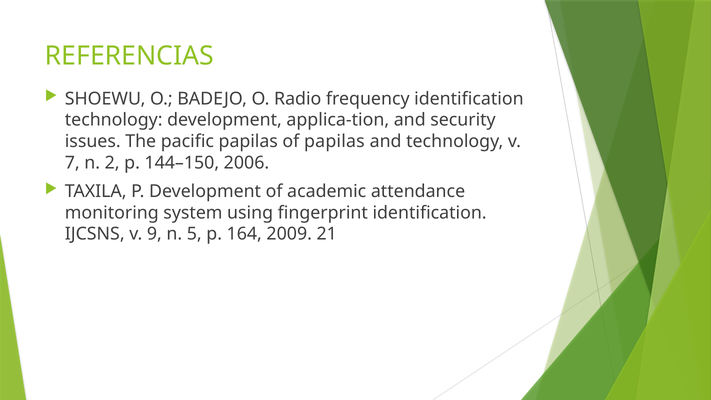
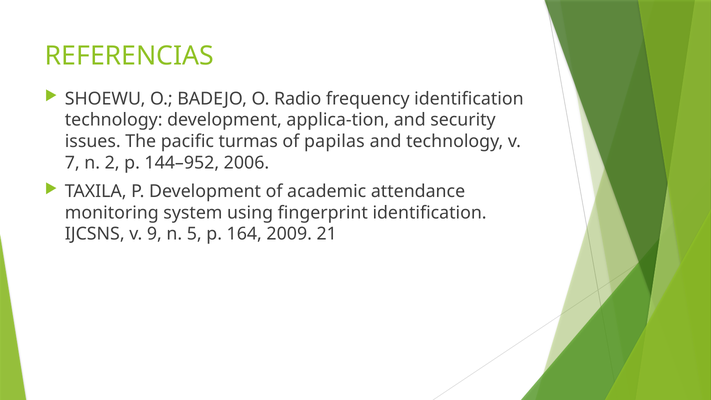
pacific papilas: papilas -> turmas (248, 141)
144–150: 144–150 -> 144–952 (182, 163)
